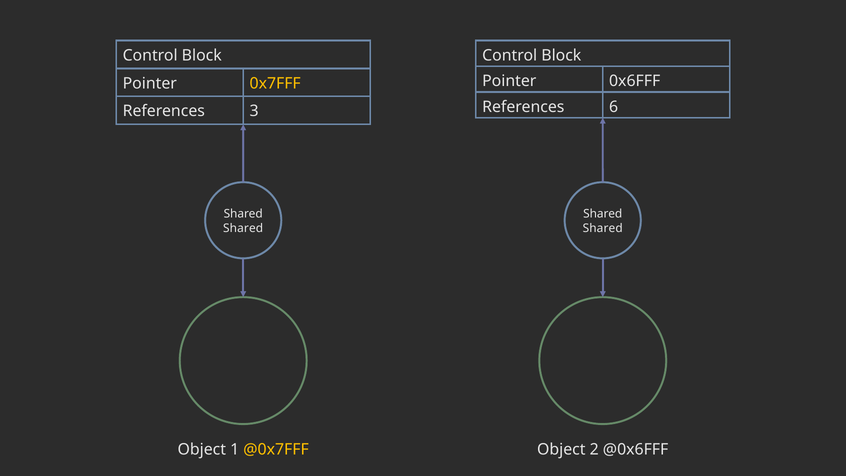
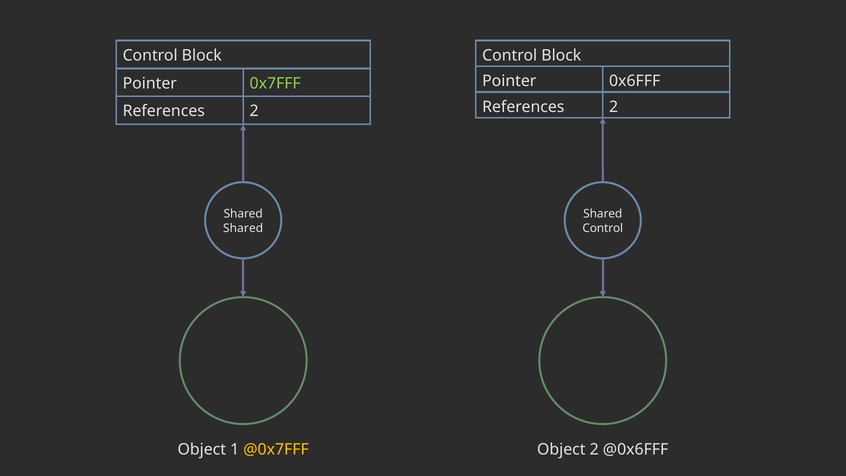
0x7FFF colour: yellow -> light green (275, 83)
6: 6 -> 2 (614, 107)
3: 3 -> 2 (254, 111)
Shared: Shared -> Control (603, 228)
